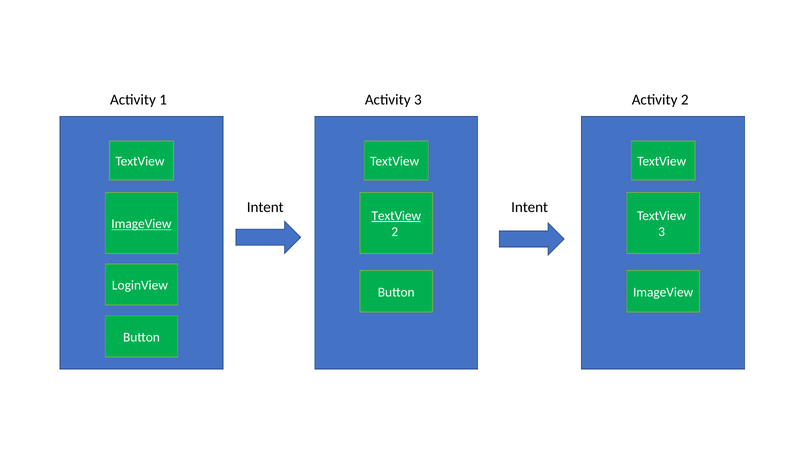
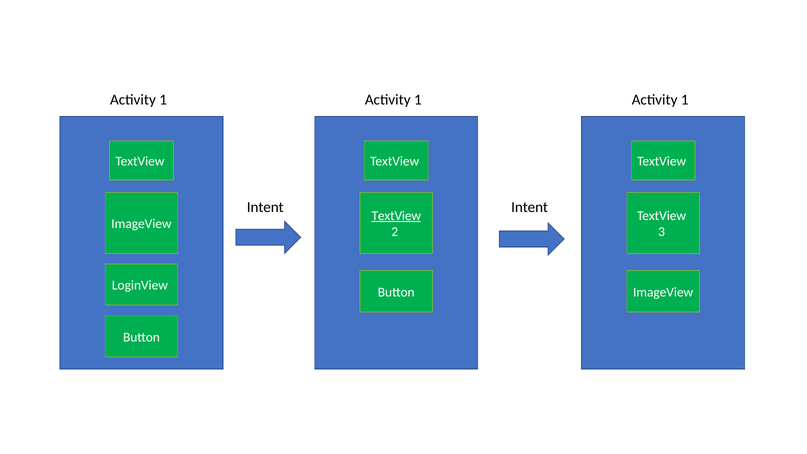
3: 3 -> 1 (418, 100)
2: 2 -> 1 (685, 100)
ImageView underline: present -> none (141, 224)
